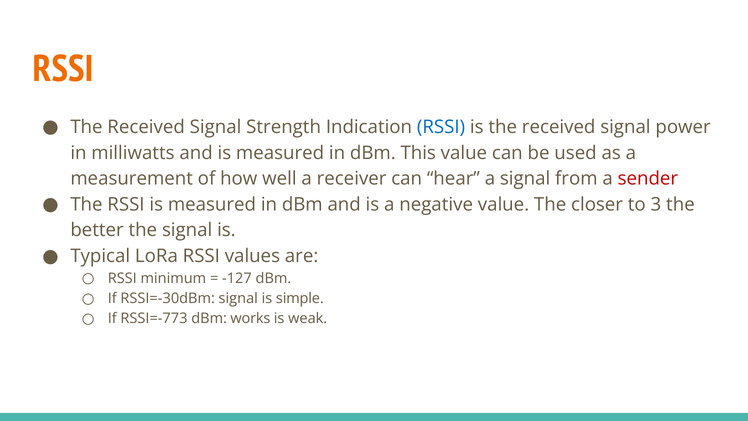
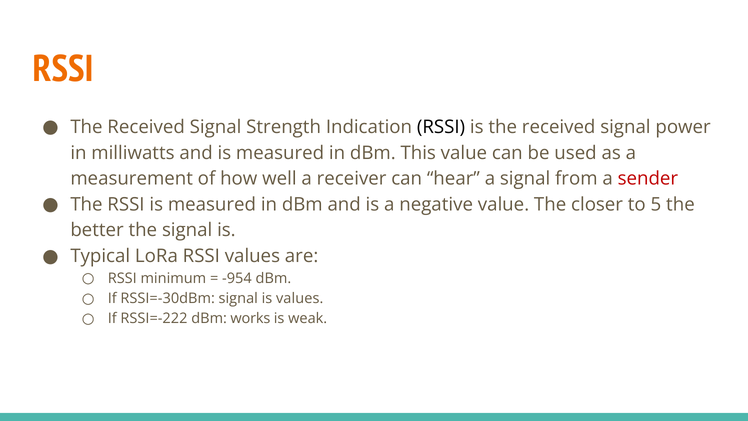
RSSI colour: blue -> black (441, 127)
3: 3 -> 5 (656, 204)
-127: -127 -> -954 (237, 278)
is simple: simple -> values (300, 298)
RSSI=-773: RSSI=-773 -> RSSI=-222 (154, 318)
